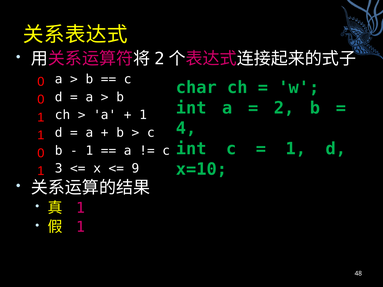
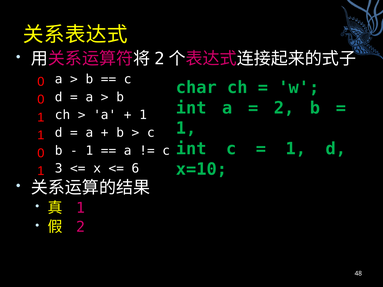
4: 4 -> 1 (186, 128)
9: 9 -> 6 (136, 169)
1: 1 -> 2 (81, 227)
